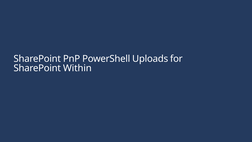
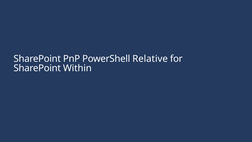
Uploads: Uploads -> Relative (150, 59)
